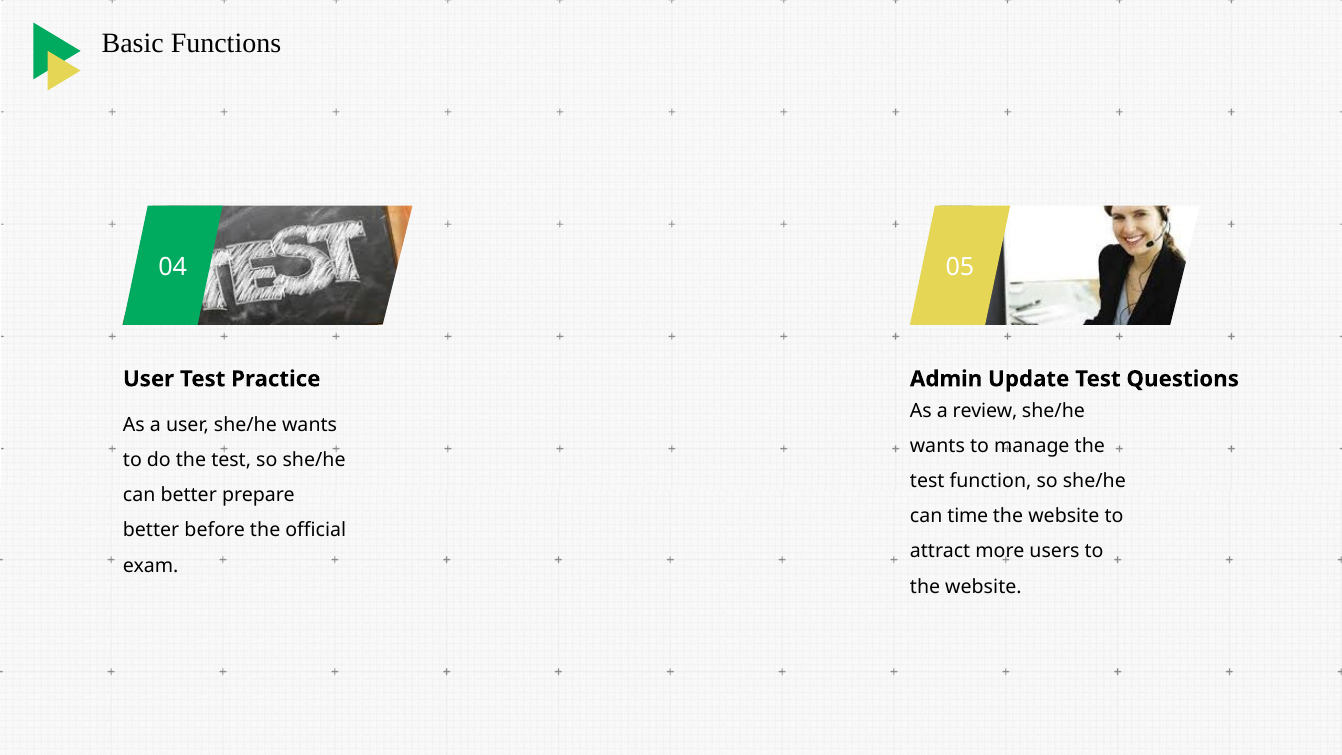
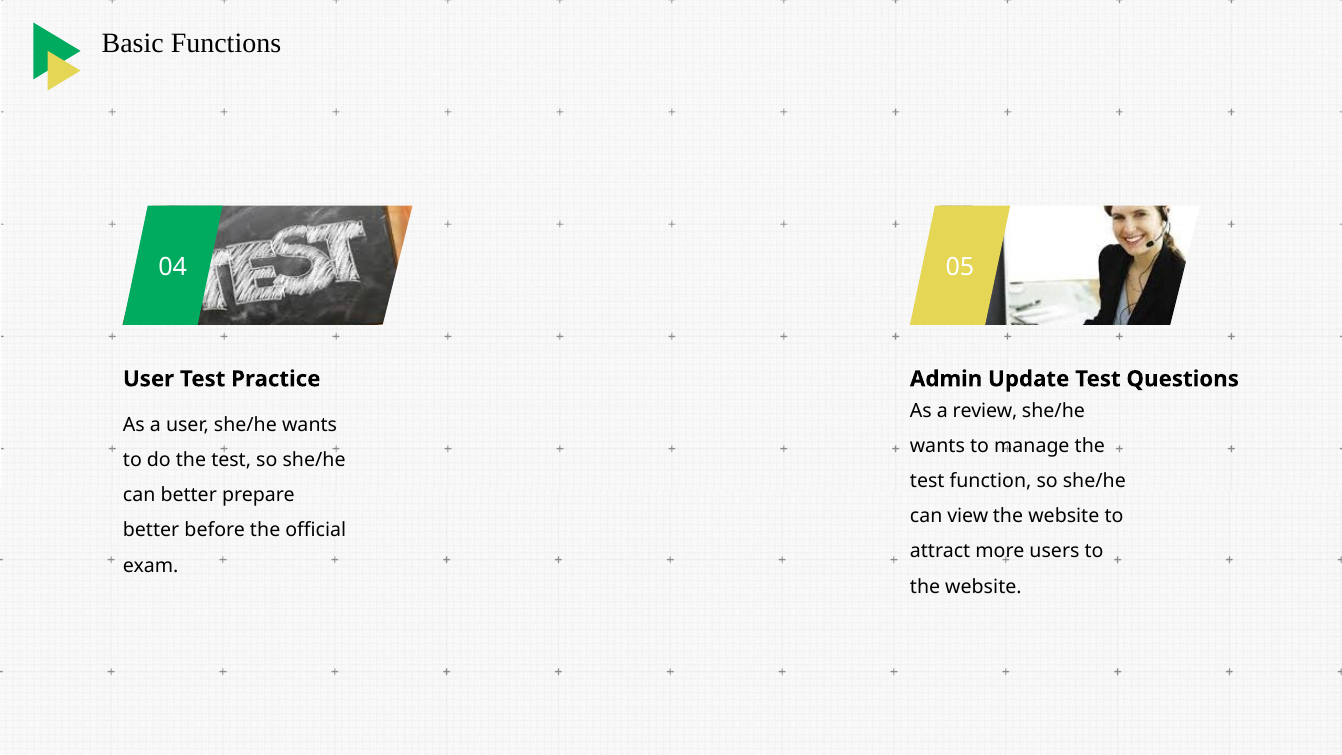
time: time -> view (968, 516)
